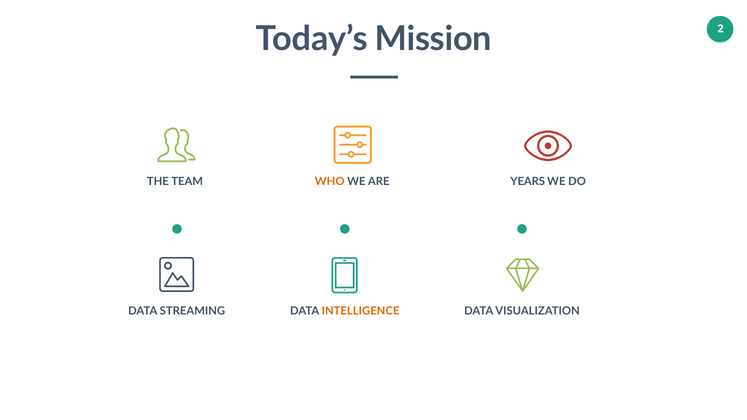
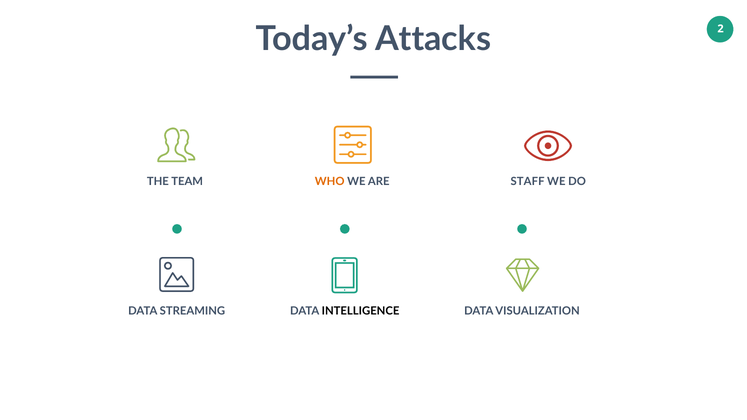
Mission: Mission -> Attacks (433, 39)
YEARS: YEARS -> STAFF (528, 181)
INTELLIGENCE colour: orange -> black (361, 311)
